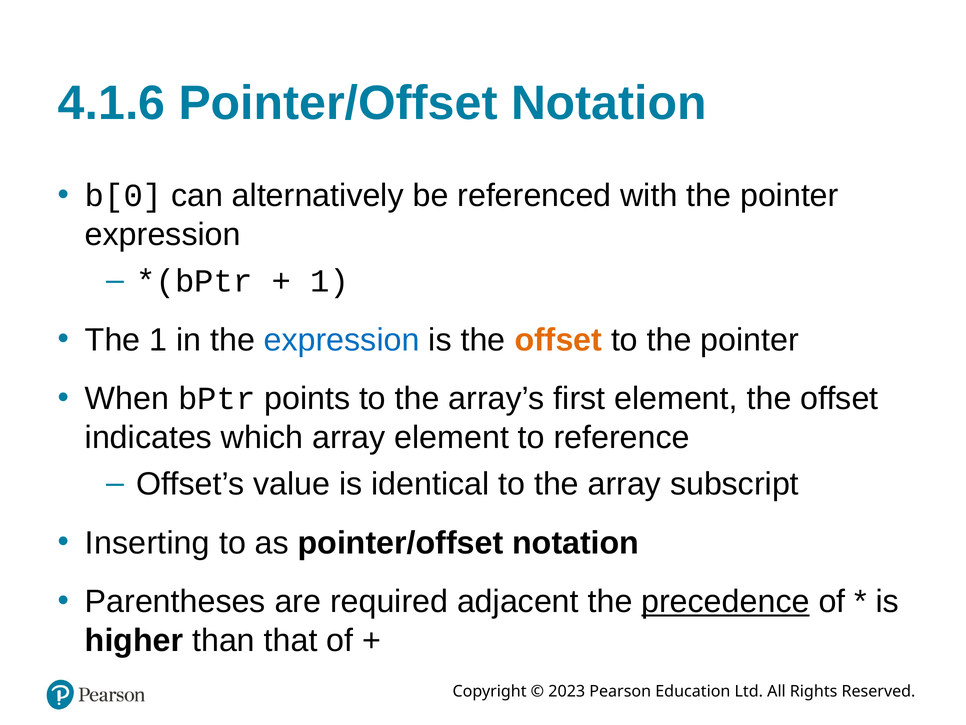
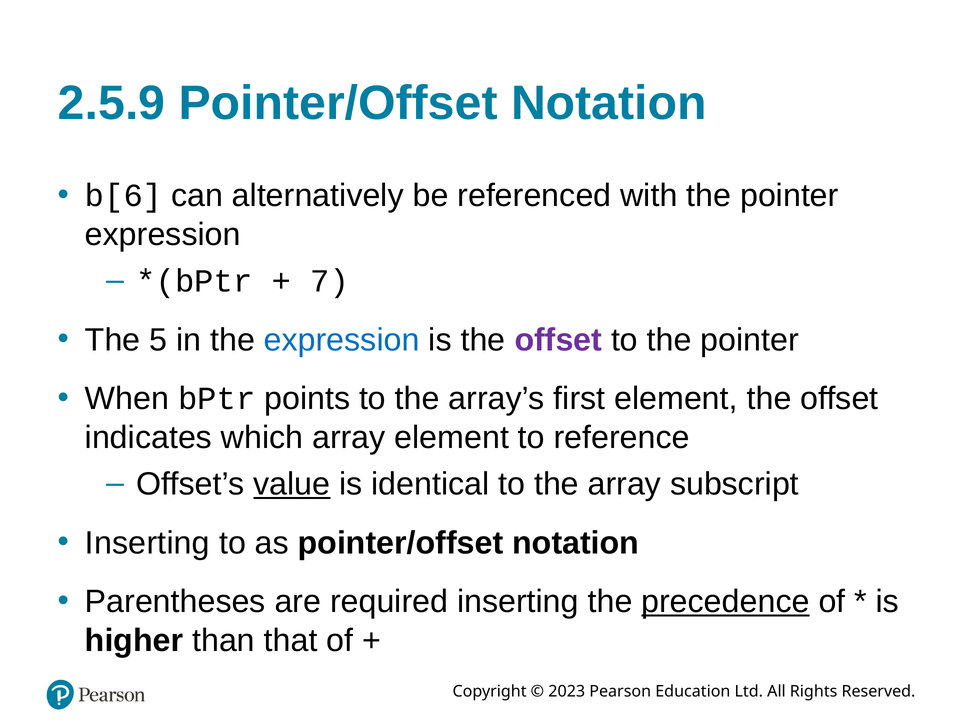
4.1.6: 4.1.6 -> 2.5.9 (112, 103)
b[0: b[0 -> b[6 (124, 196)
1: 1 -> 7 (330, 281)
The 1: 1 -> 5 (158, 340)
offset colour: orange -> purple (558, 340)
value underline: none -> present (292, 484)
required adjacent: adjacent -> inserting (518, 601)
